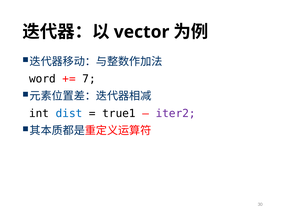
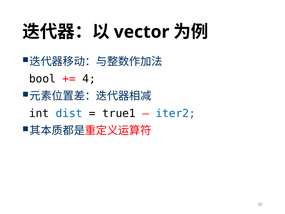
word: word -> bool (42, 79)
7: 7 -> 4 (89, 79)
iter2 colour: purple -> blue (176, 113)
